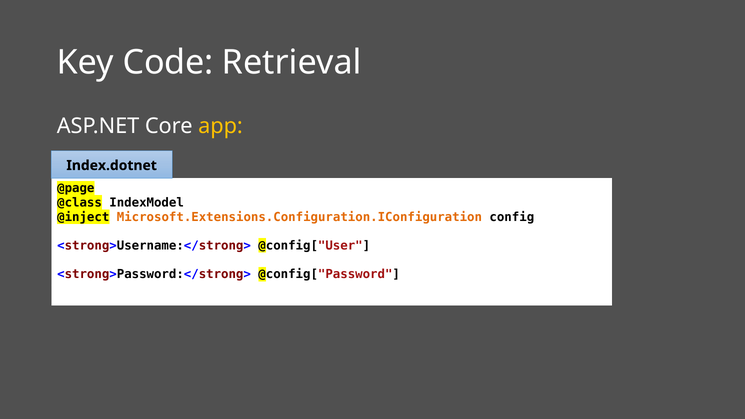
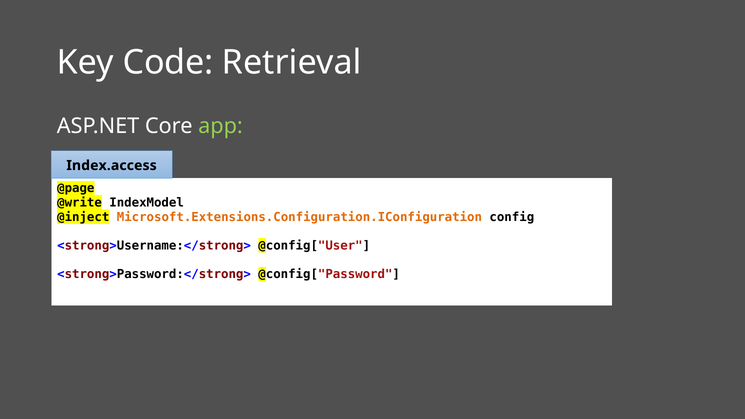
app colour: yellow -> light green (220, 126)
Index.dotnet: Index.dotnet -> Index.access (112, 165)
@class: @class -> @write (80, 203)
